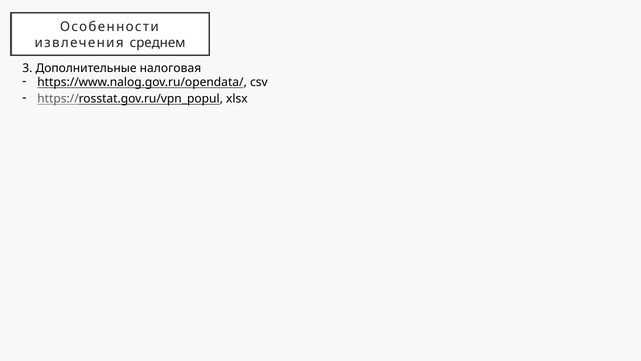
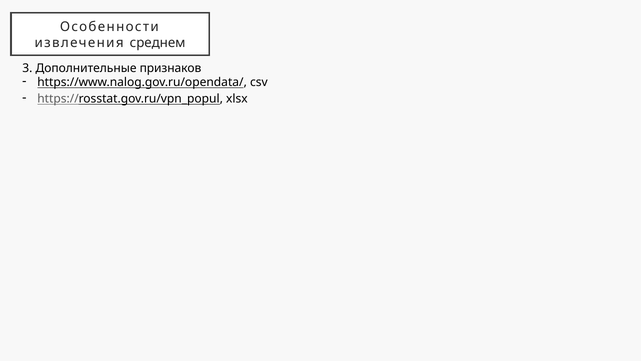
налоговая: налоговая -> признаков (170, 68)
